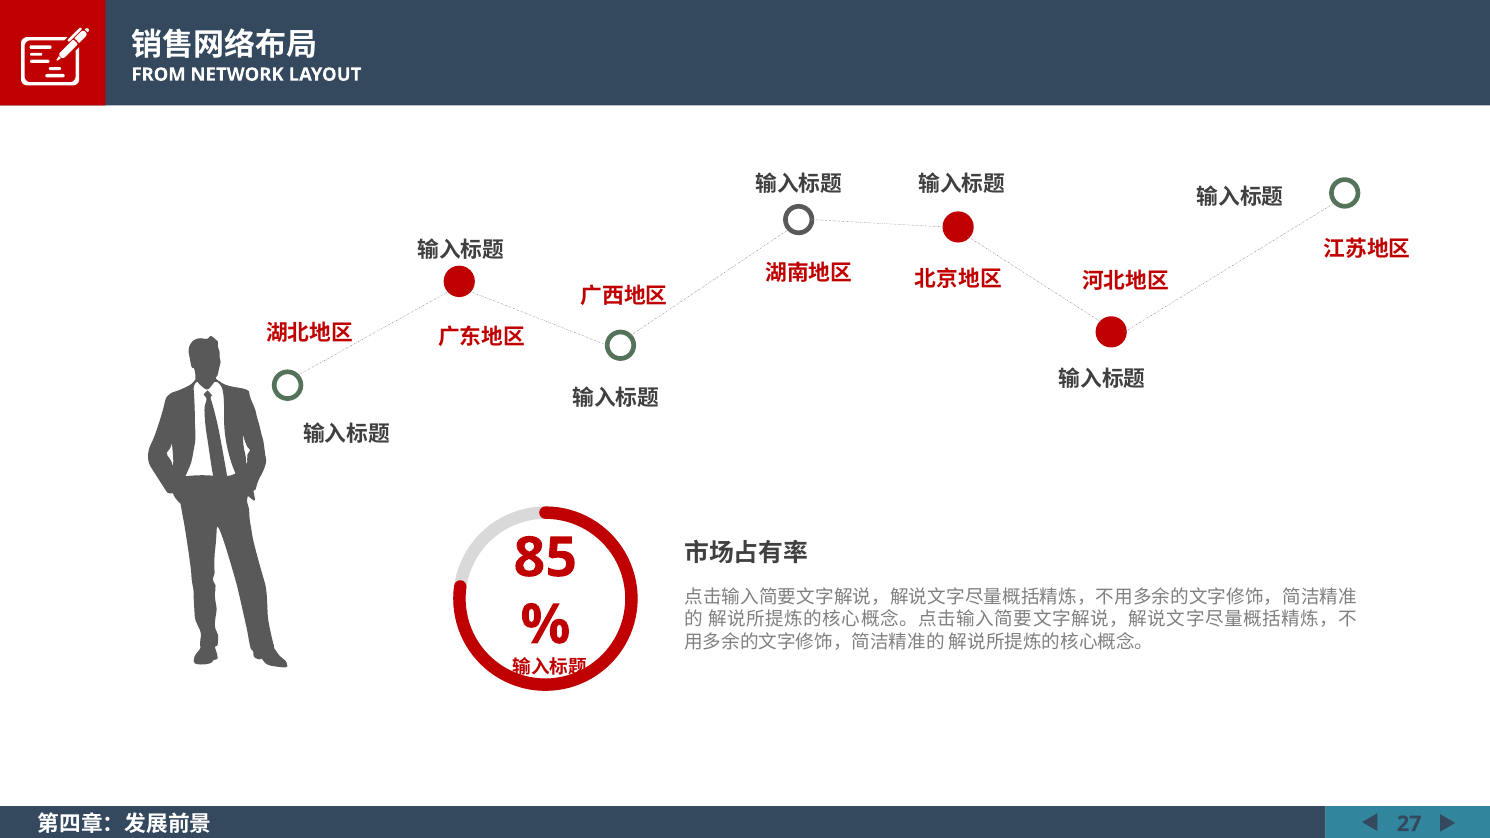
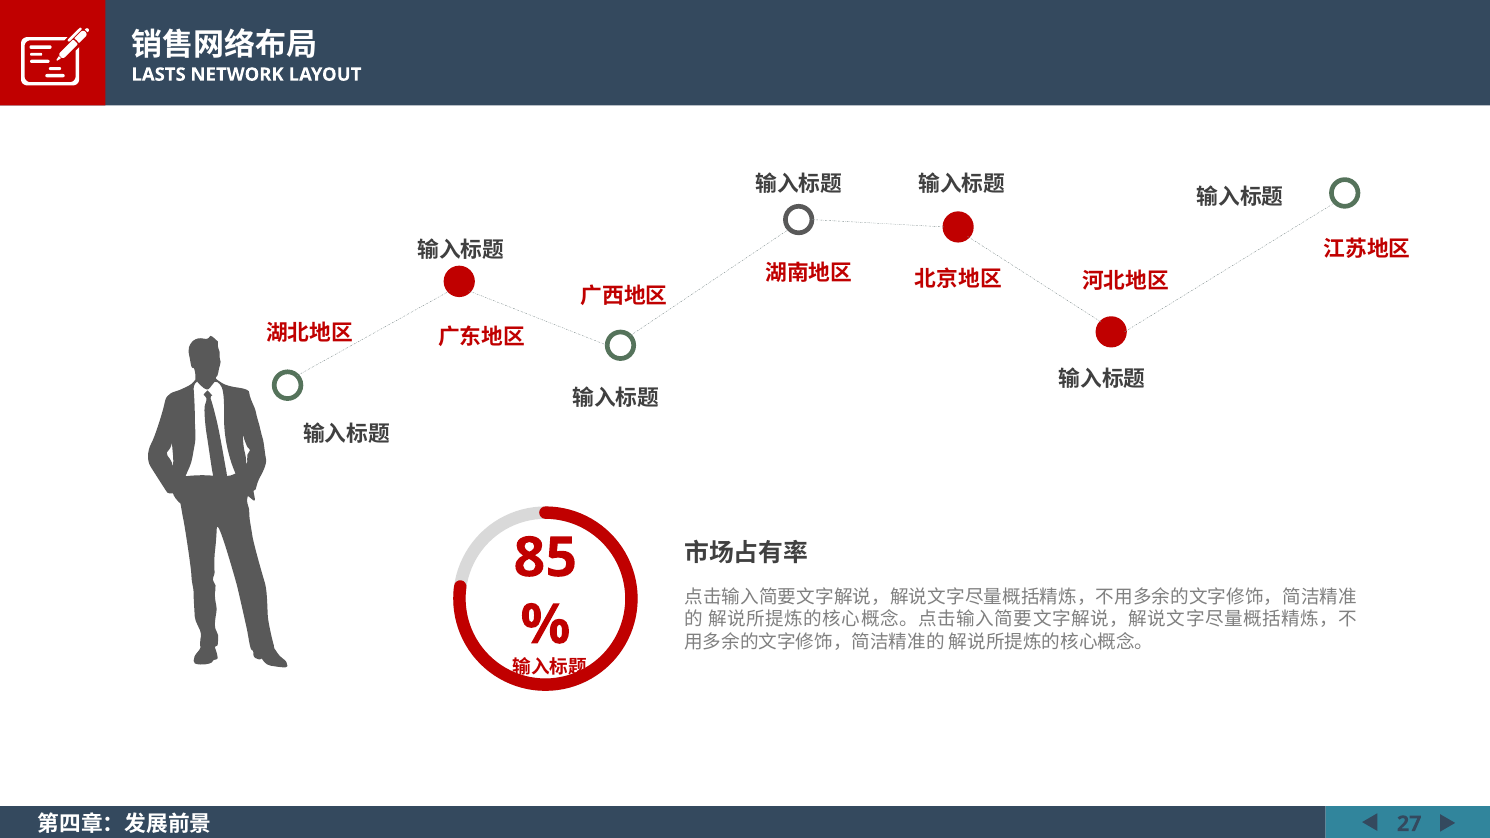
FROM: FROM -> LASTS (159, 75)
